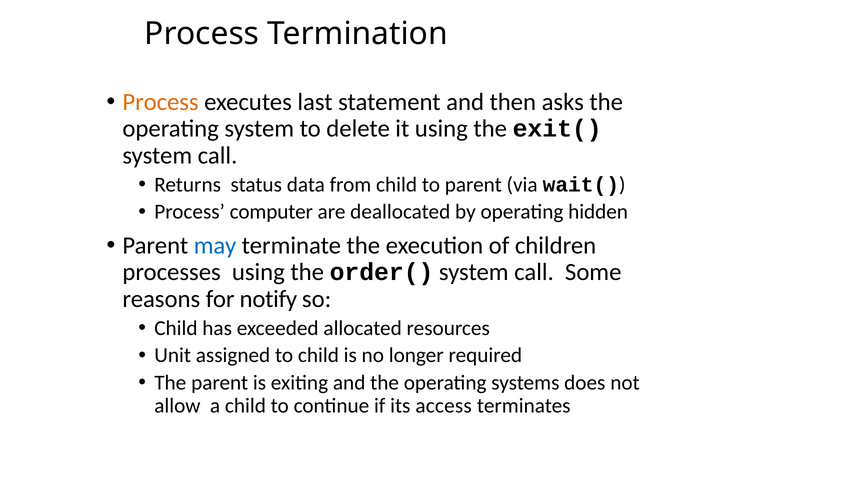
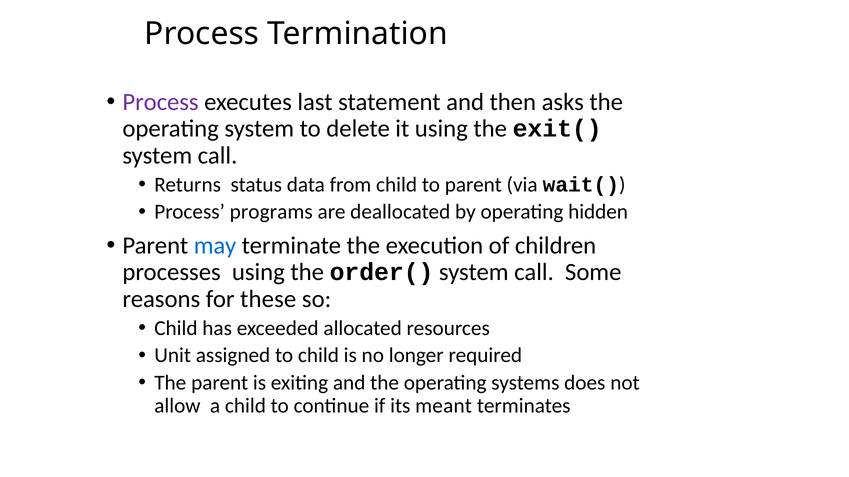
Process colour: orange -> purple (161, 102)
computer: computer -> programs (271, 212)
notify: notify -> these (268, 299)
access: access -> meant (444, 406)
